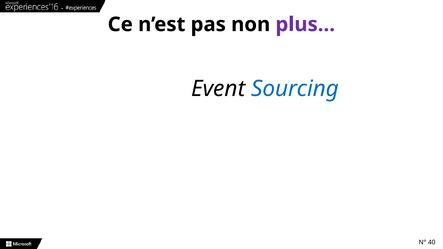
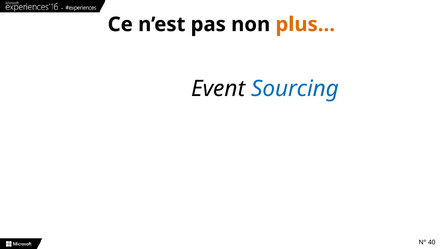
plus… colour: purple -> orange (305, 24)
